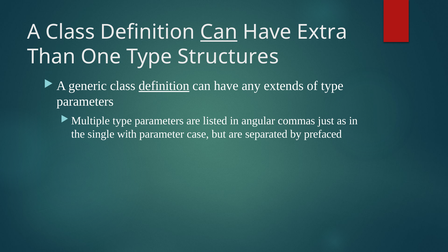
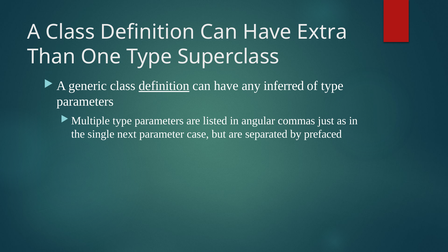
Can underline: present -> none (219, 32)
Structures: Structures -> Superclass (228, 57)
extends: extends -> inferred (284, 86)
with: with -> next (127, 134)
